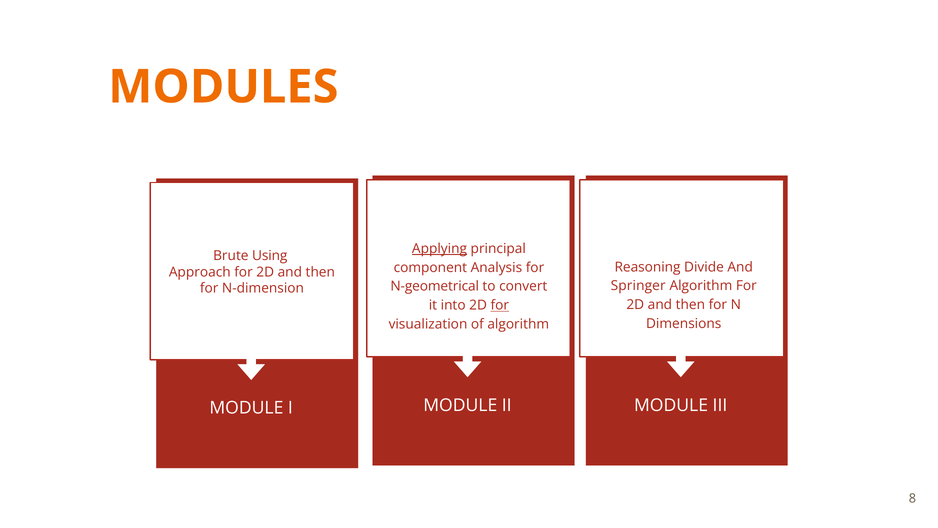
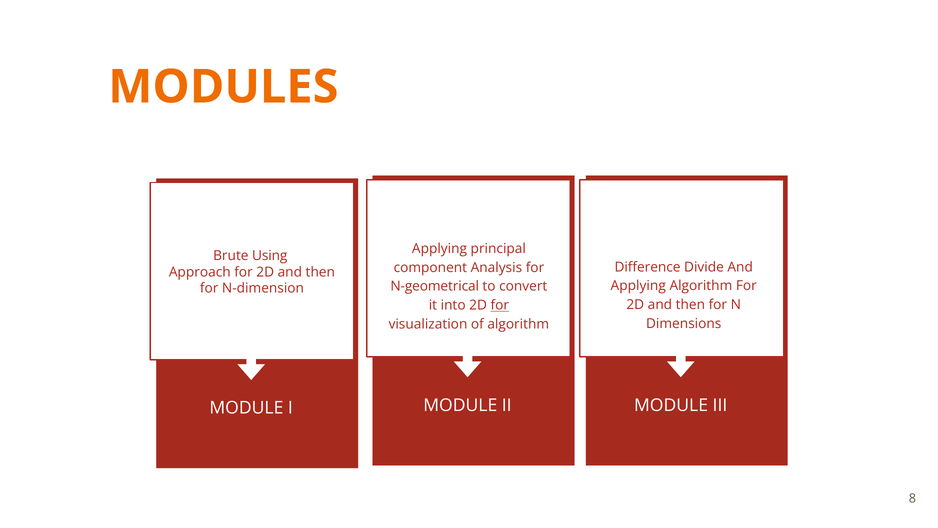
Applying underline: present -> none (439, 249)
Reasoning: Reasoning -> Difference (648, 267)
Springer: Springer -> Applying (638, 286)
